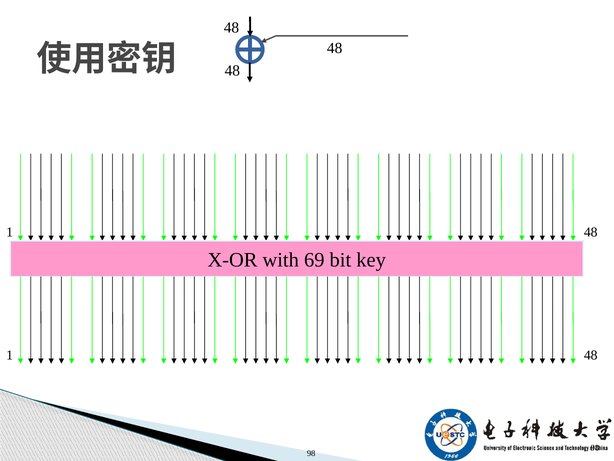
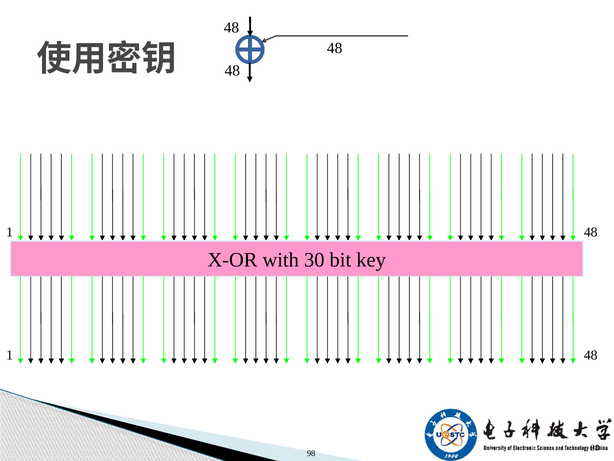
69: 69 -> 30 (314, 260)
